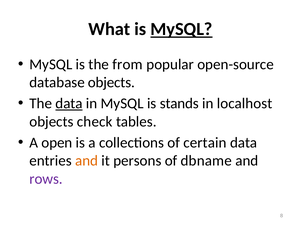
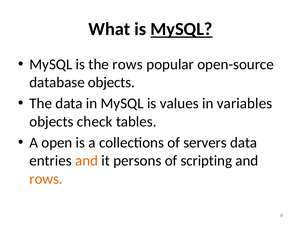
the from: from -> rows (128, 64)
data underline: present -> none (69, 103)
stands: stands -> values (179, 103)
localhost: localhost -> variables (245, 103)
certain: certain -> servers (205, 143)
dbname: dbname -> scripting (206, 161)
rows colour: purple -> orange (46, 179)
